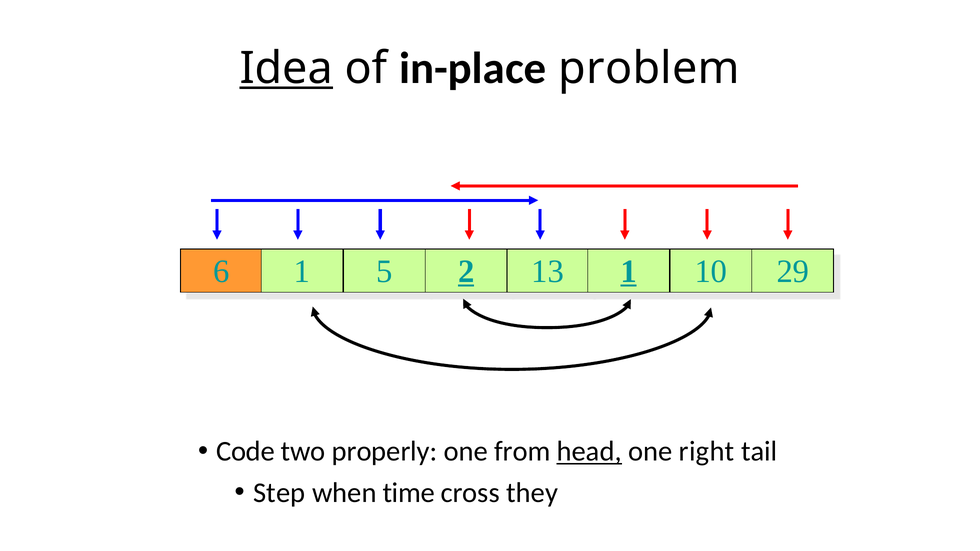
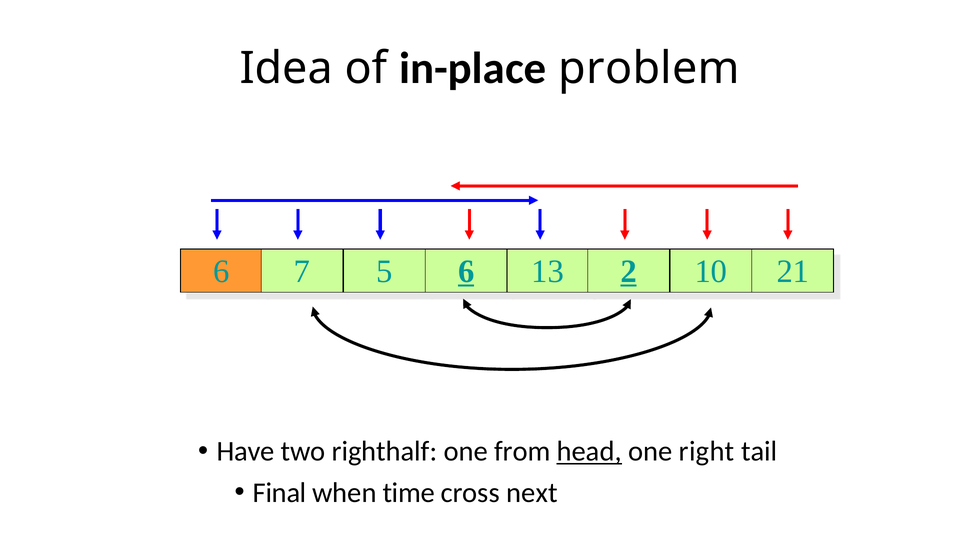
Idea underline: present -> none (286, 68)
6 1: 1 -> 7 (302, 271)
5 2: 2 -> 6 (466, 271)
13 1: 1 -> 2 (629, 271)
29: 29 -> 21 (793, 271)
Code: Code -> Have (245, 452)
properly: properly -> righthalf (385, 452)
Step: Step -> Final (280, 493)
they: they -> next (532, 493)
